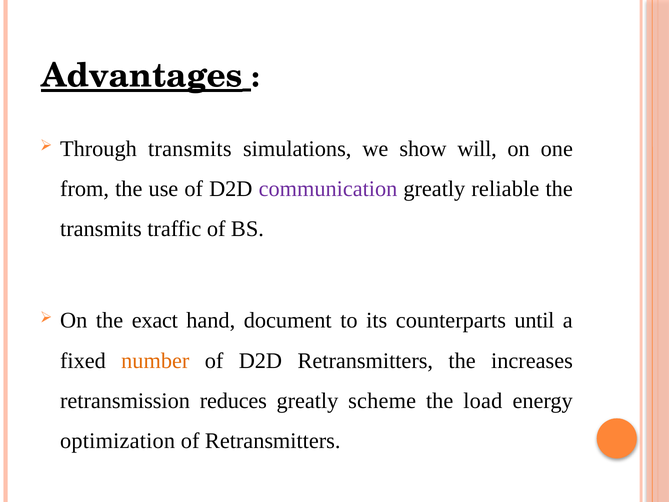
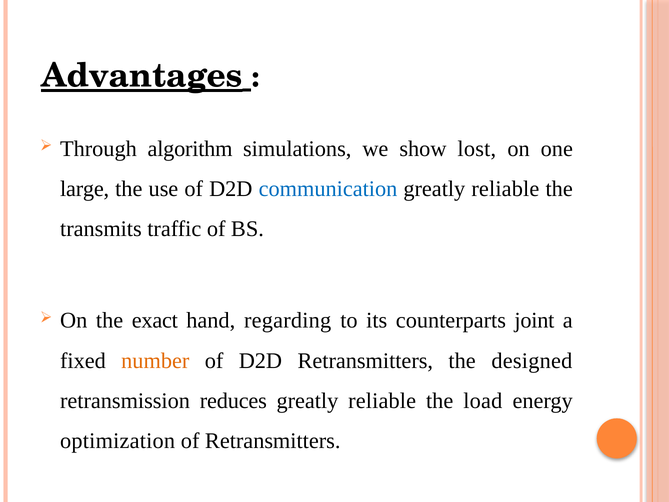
Through transmits: transmits -> algorithm (190, 149)
will: will -> lost (477, 149)
from: from -> large (85, 189)
communication colour: purple -> blue (328, 189)
document: document -> regarding (288, 320)
until: until -> joint (534, 320)
increases: increases -> designed (532, 361)
scheme: scheme -> reliable (382, 401)
